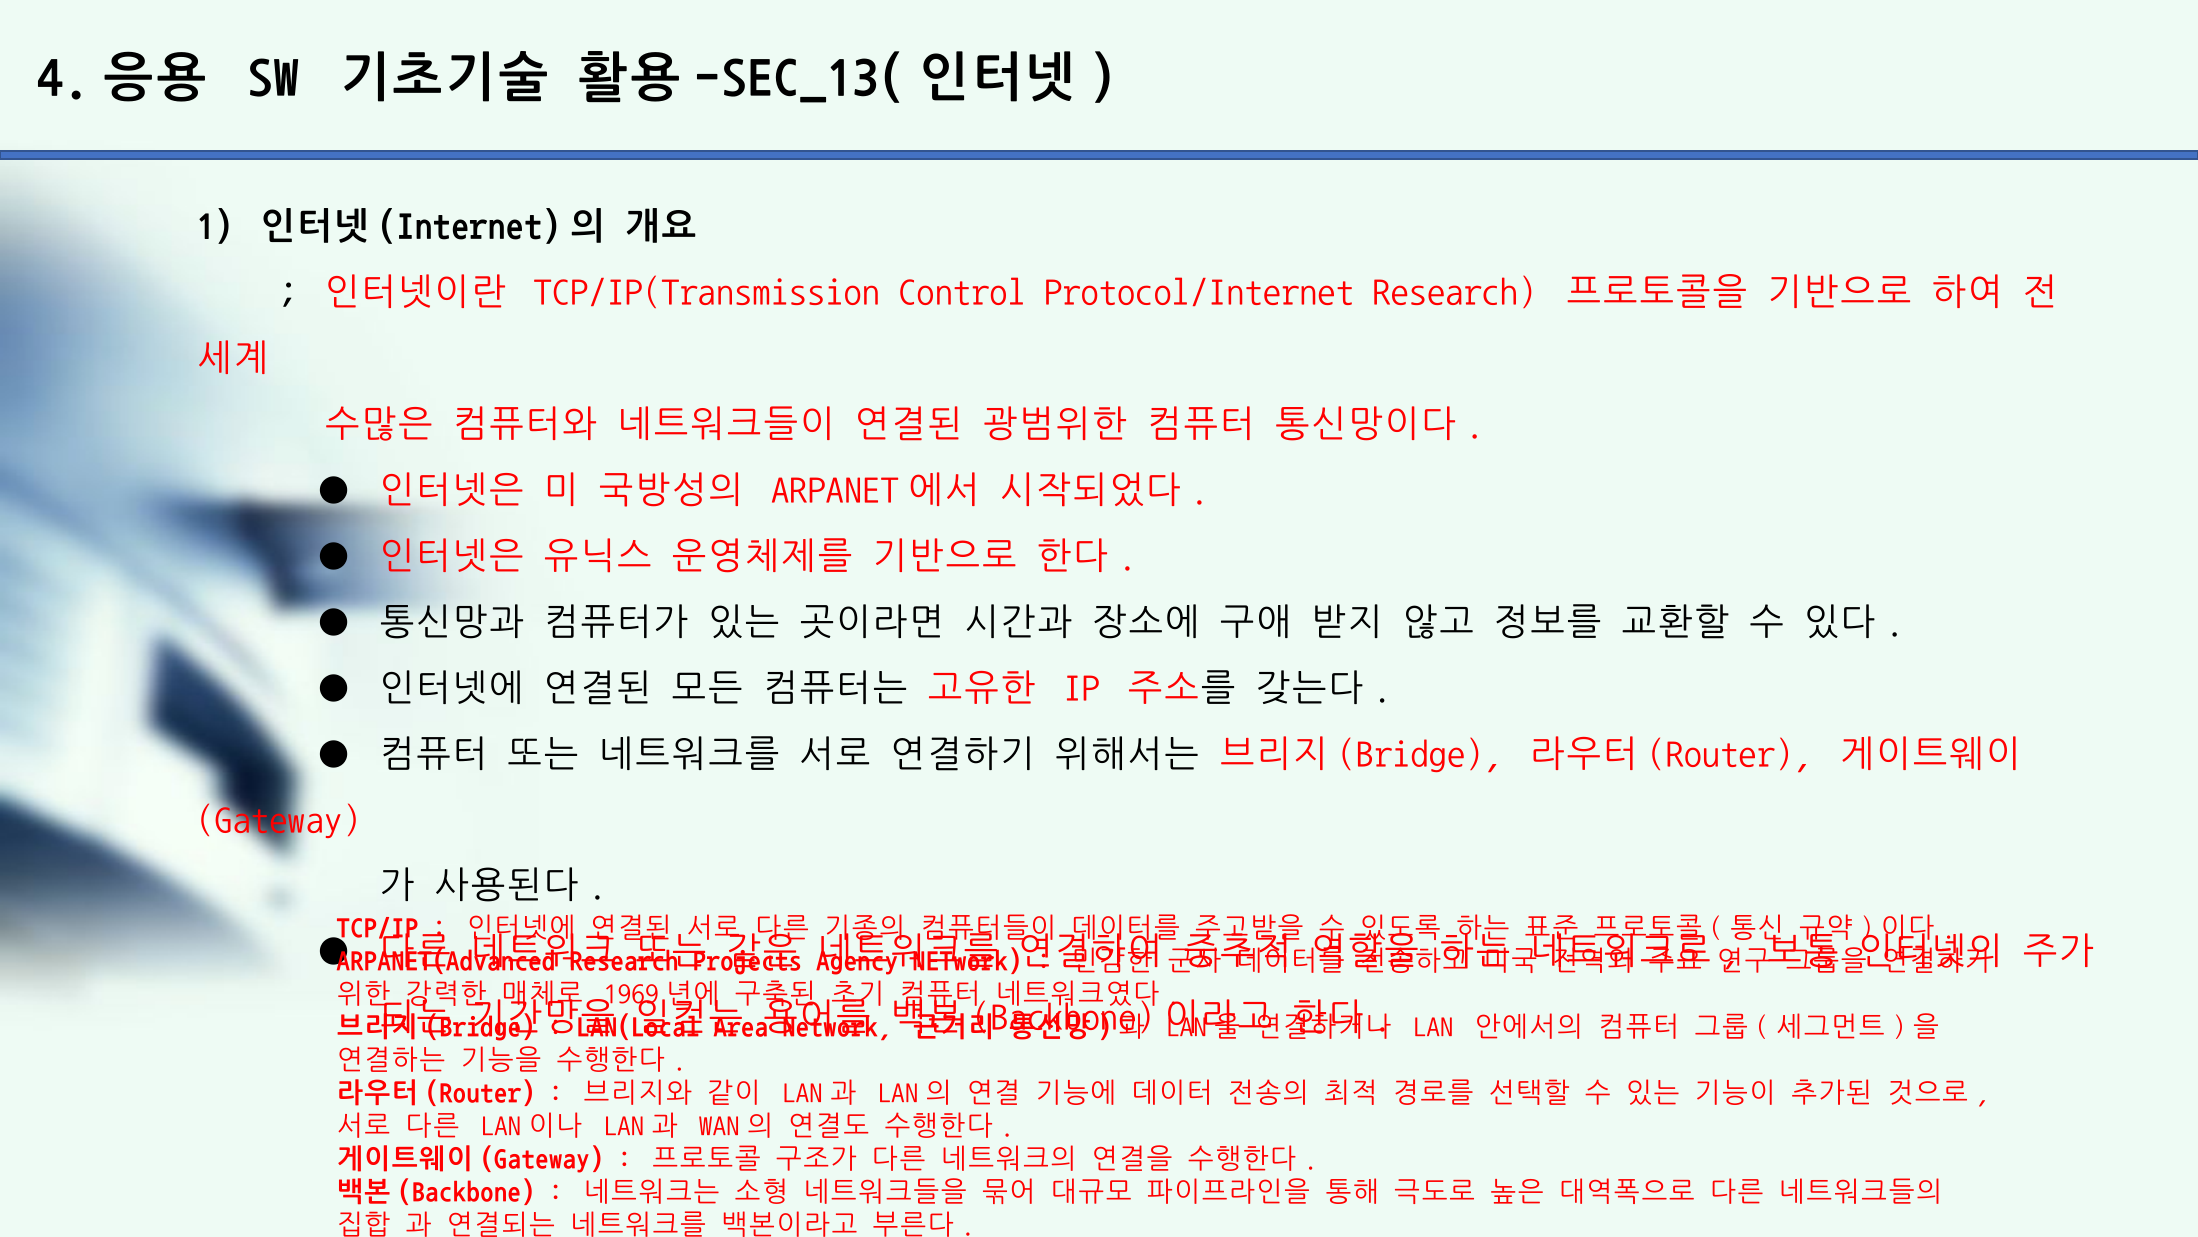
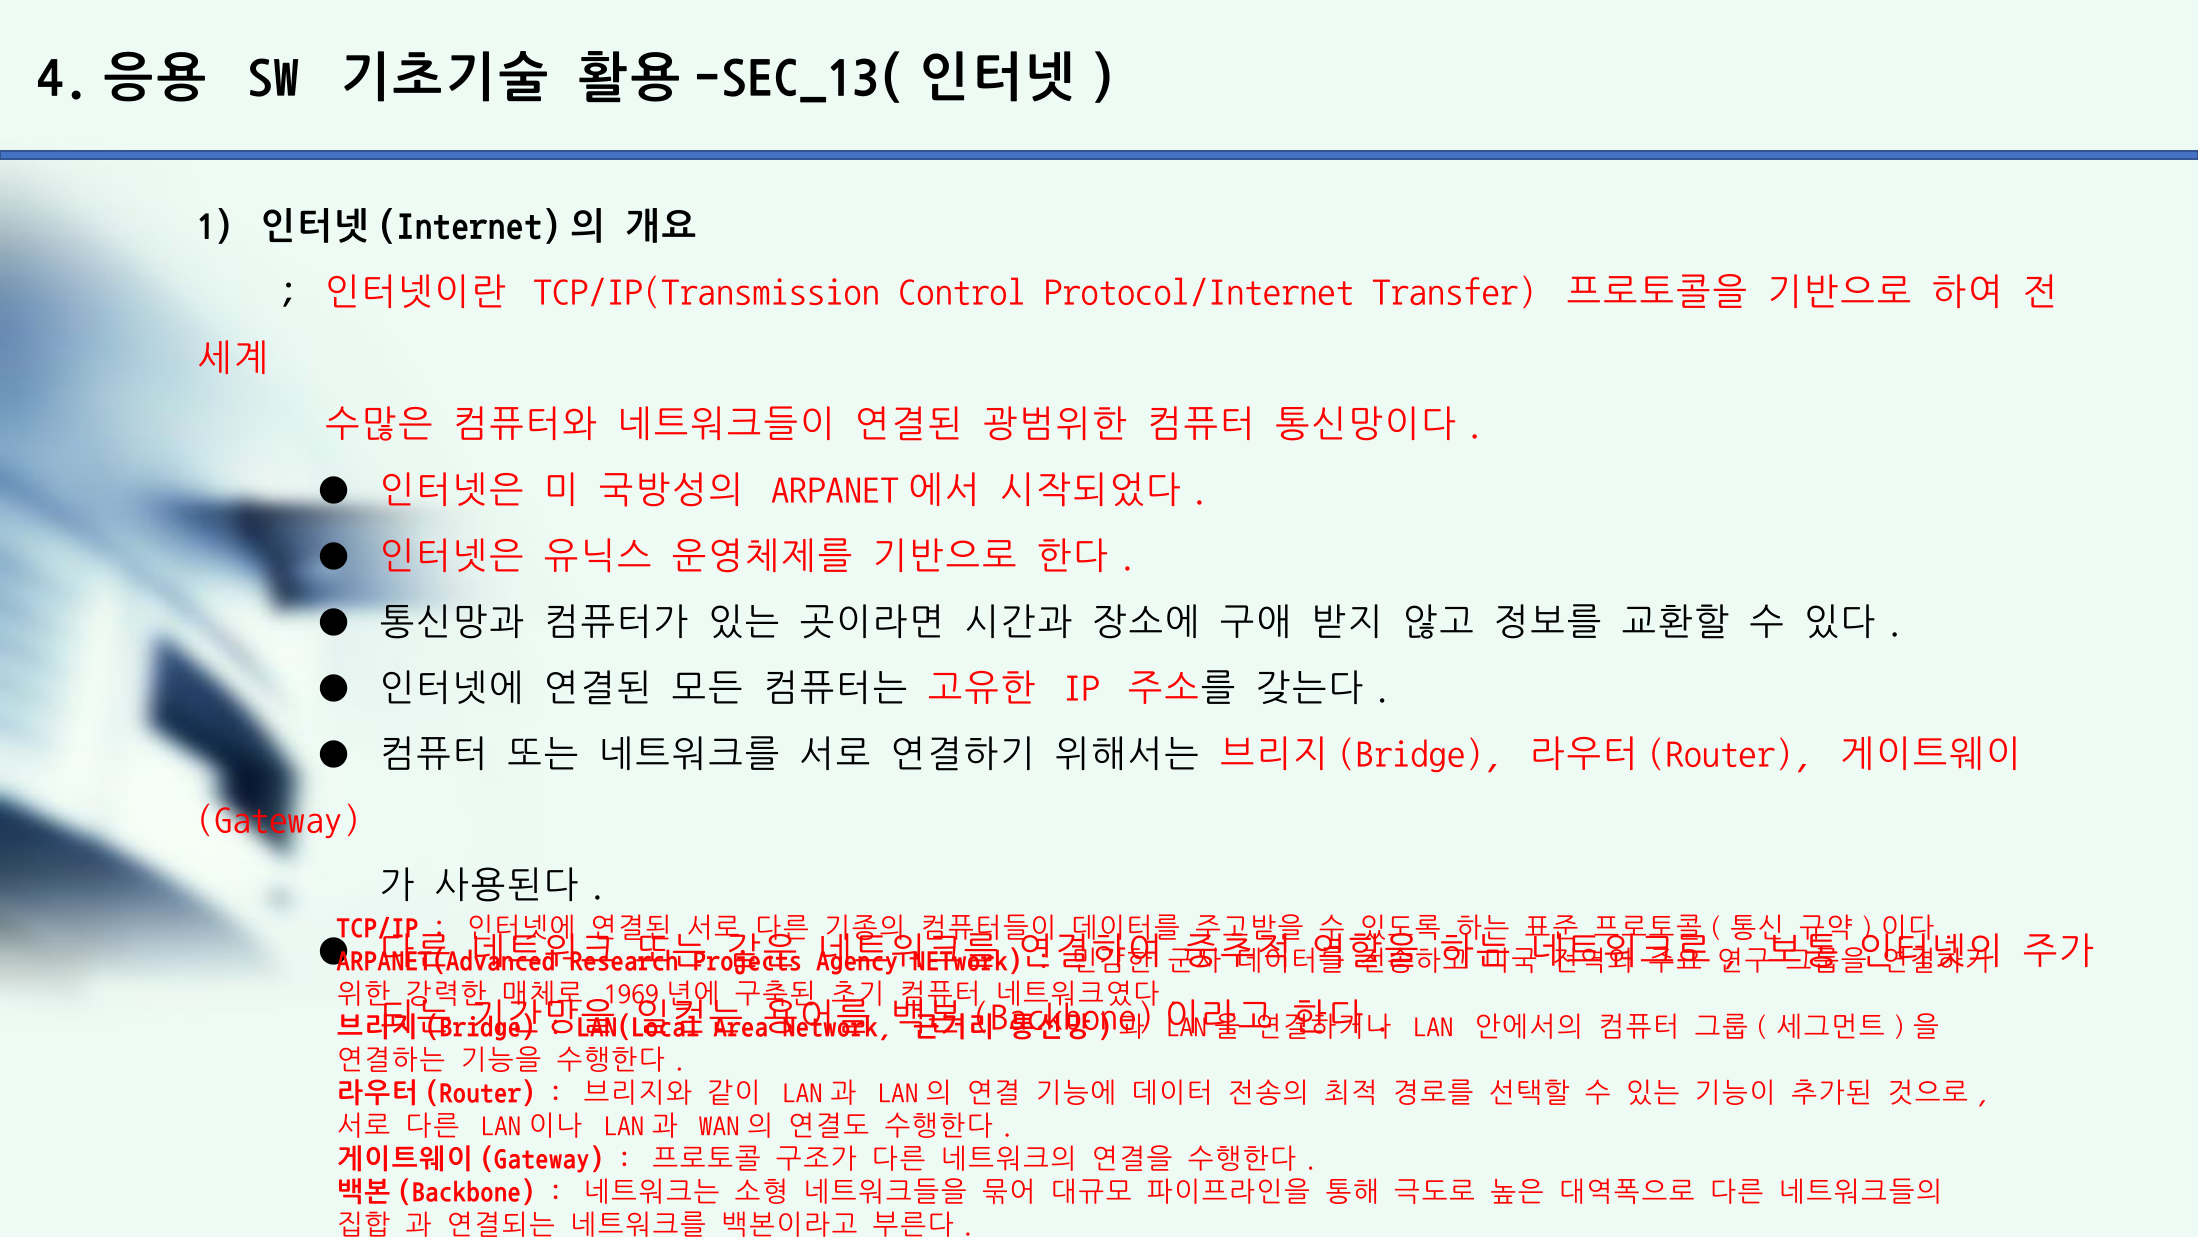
Protocol/Internet Research: Research -> Transfer (1454, 292)
